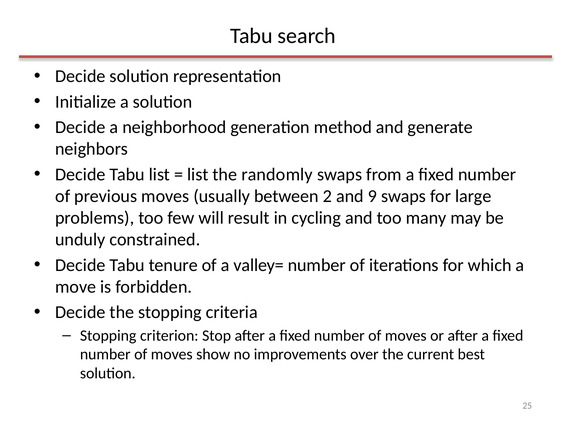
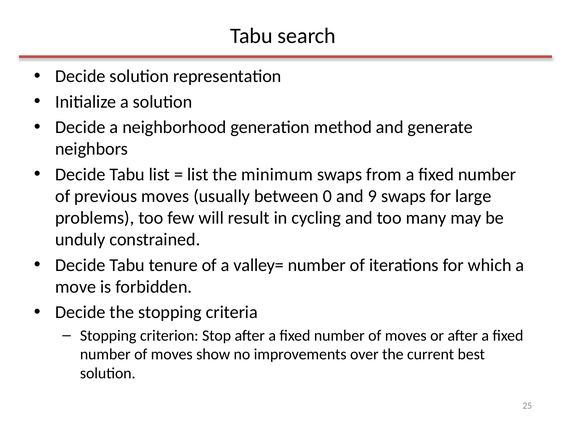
randomly: randomly -> minimum (277, 174)
2: 2 -> 0 (327, 196)
